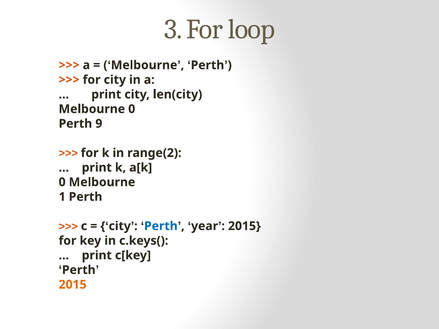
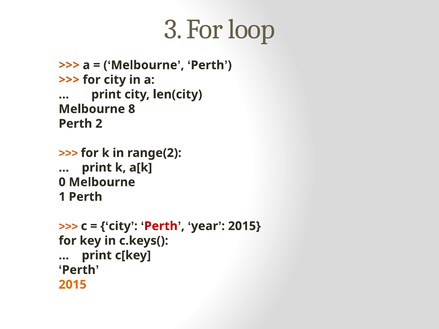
Melbourne 0: 0 -> 8 (132, 109)
9: 9 -> 2 (99, 124)
Perth colour: blue -> red (161, 226)
